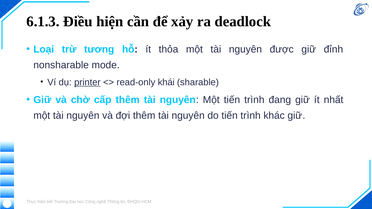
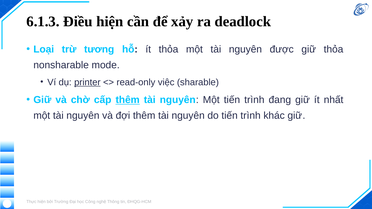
giữ đỉnh: đỉnh -> thỏa (334, 49)
khái: khái -> việc (166, 82)
thêm underline: none -> present (128, 100)
